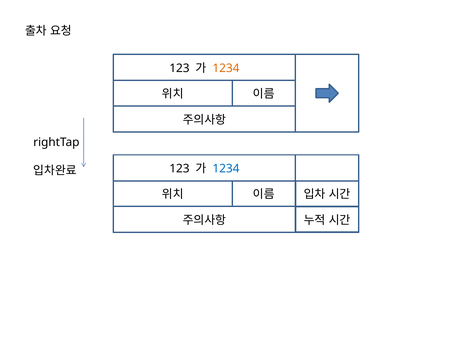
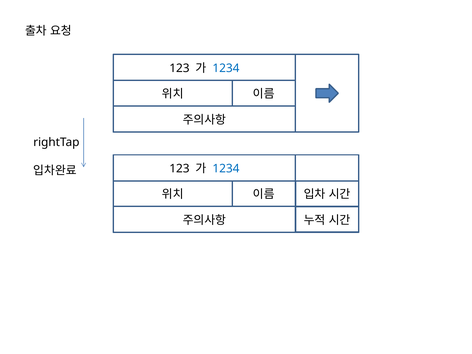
1234 colour: orange -> blue (226, 68)
